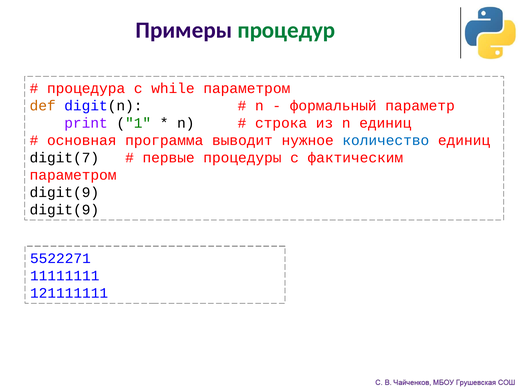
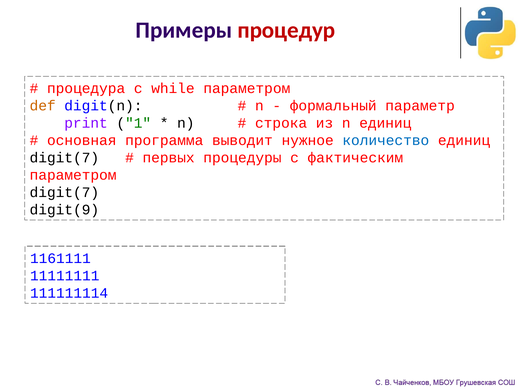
процедур colour: green -> red (286, 30)
первые: первые -> первых (169, 158)
digit(9: digit(9 -> digit(7 (64, 193)
5522271: 5522271 -> 1161111 (60, 258)
121111111: 121111111 -> 111111114 (69, 293)
